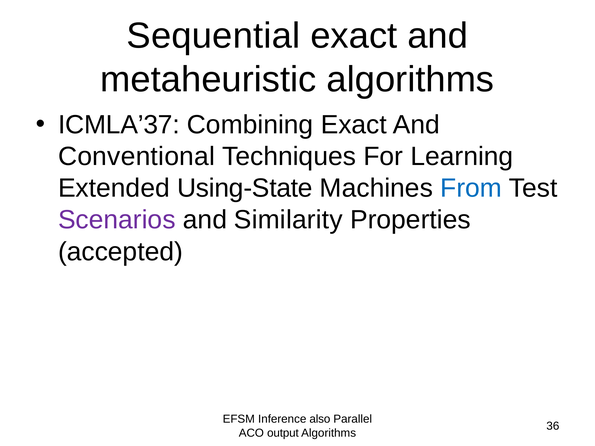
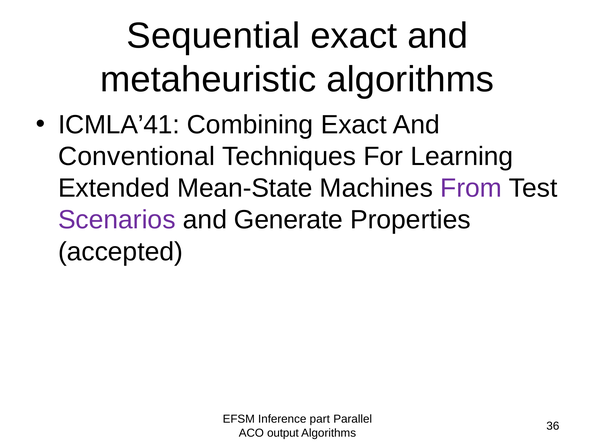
ICMLA’37: ICMLA’37 -> ICMLA’41 (119, 125)
Using-State: Using-State -> Mean-State (245, 188)
From colour: blue -> purple (471, 188)
Similarity: Similarity -> Generate (288, 220)
also: also -> part (320, 419)
